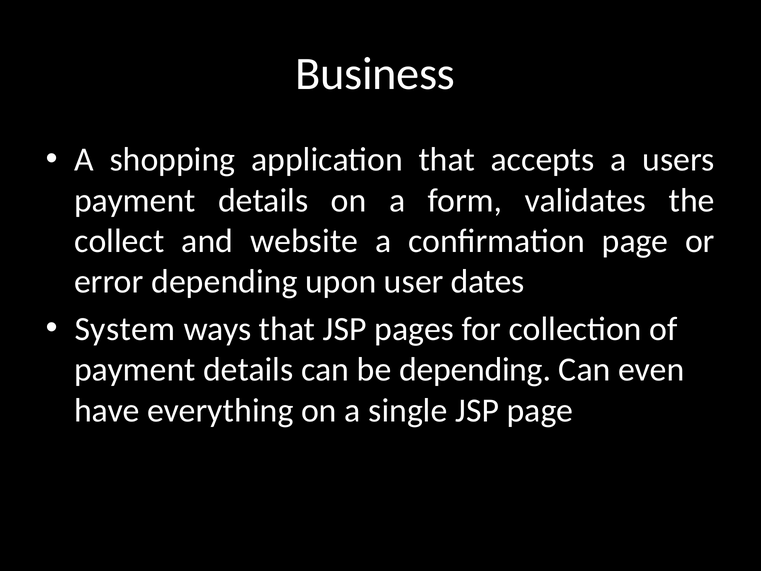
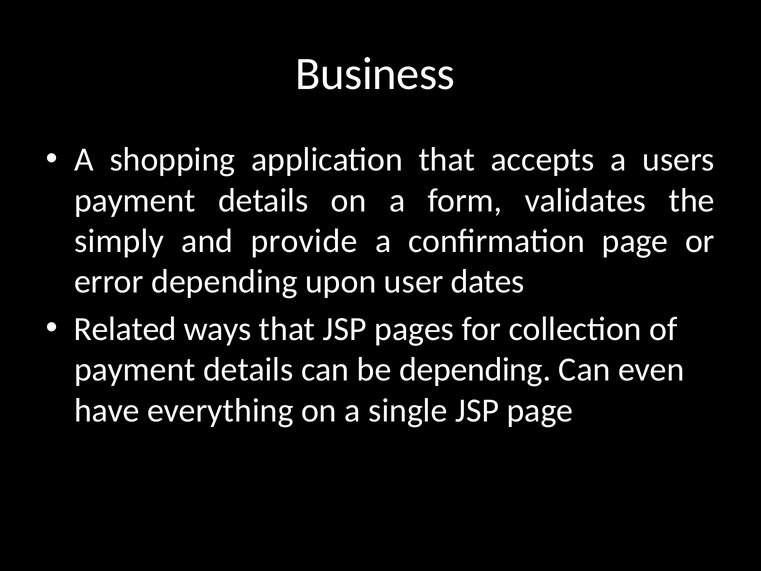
collect: collect -> simply (119, 241)
website: website -> provide (304, 241)
System: System -> Related (125, 329)
